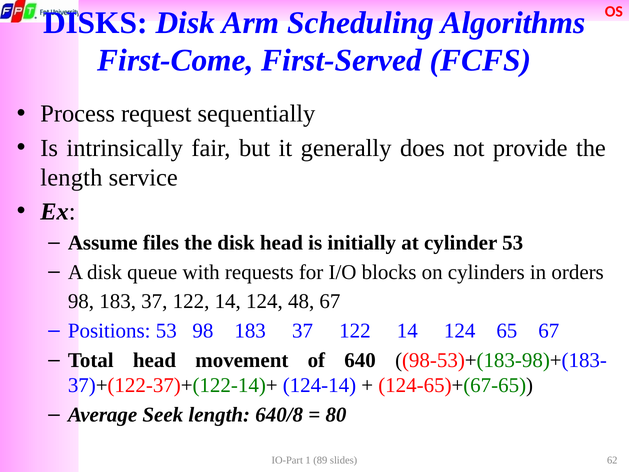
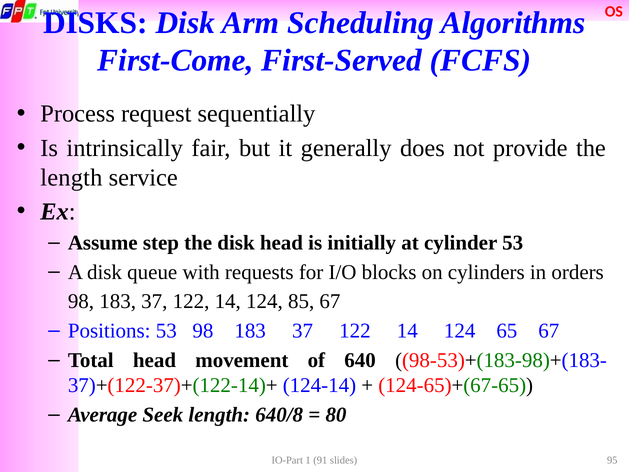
files: files -> step (161, 243)
48: 48 -> 85 (301, 301)
89: 89 -> 91 (320, 460)
62: 62 -> 95 (612, 460)
